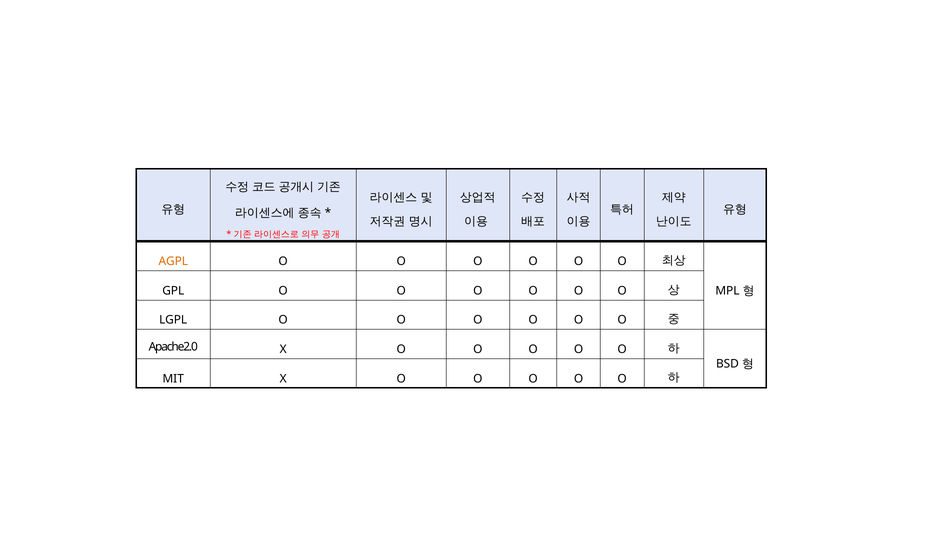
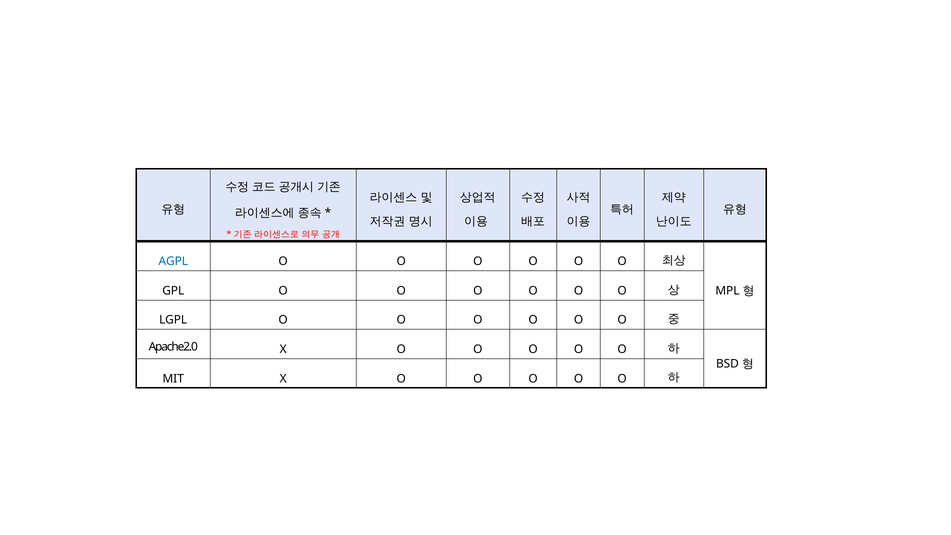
AGPL colour: orange -> blue (173, 261)
